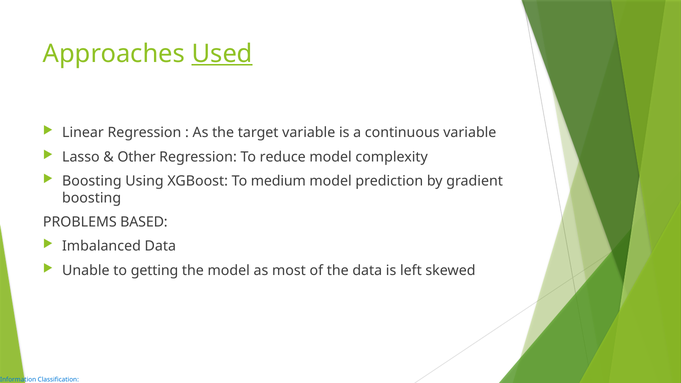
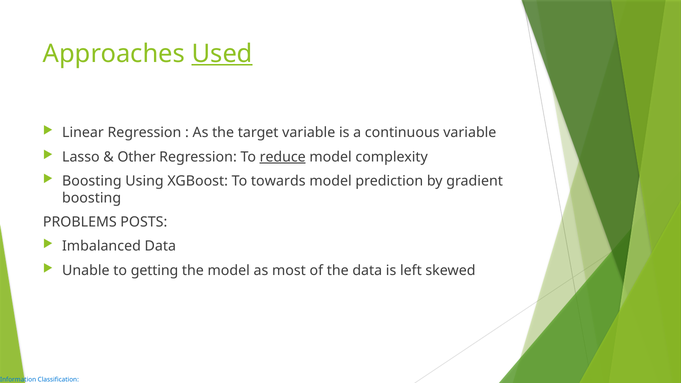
reduce underline: none -> present (283, 157)
medium: medium -> towards (278, 181)
BASED: BASED -> POSTS (144, 222)
